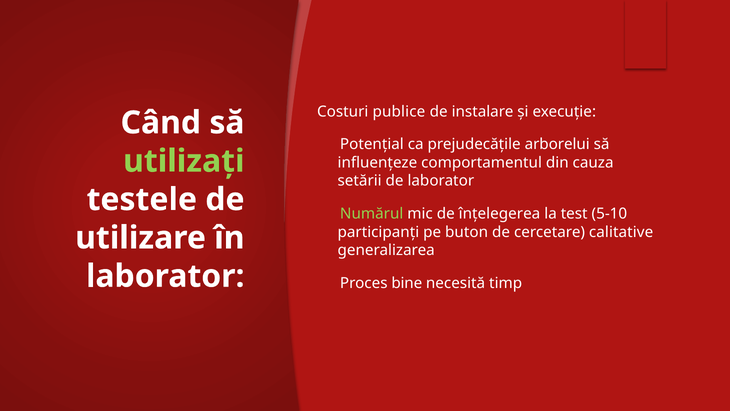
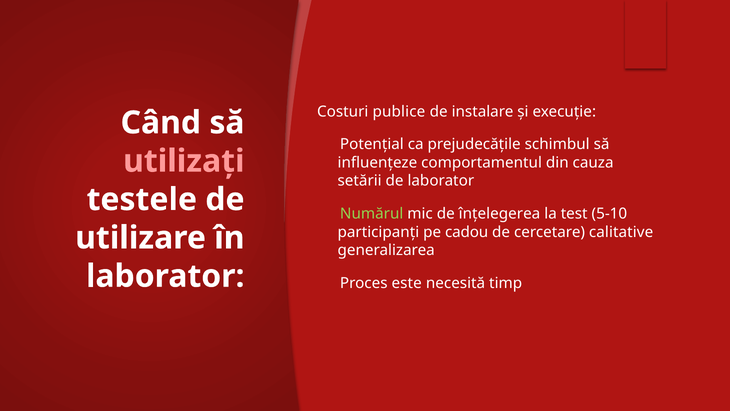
arborelui: arborelui -> schimbul (557, 144)
utilizați colour: light green -> pink (184, 161)
buton: buton -> cadou (467, 232)
bine: bine -> este (407, 283)
